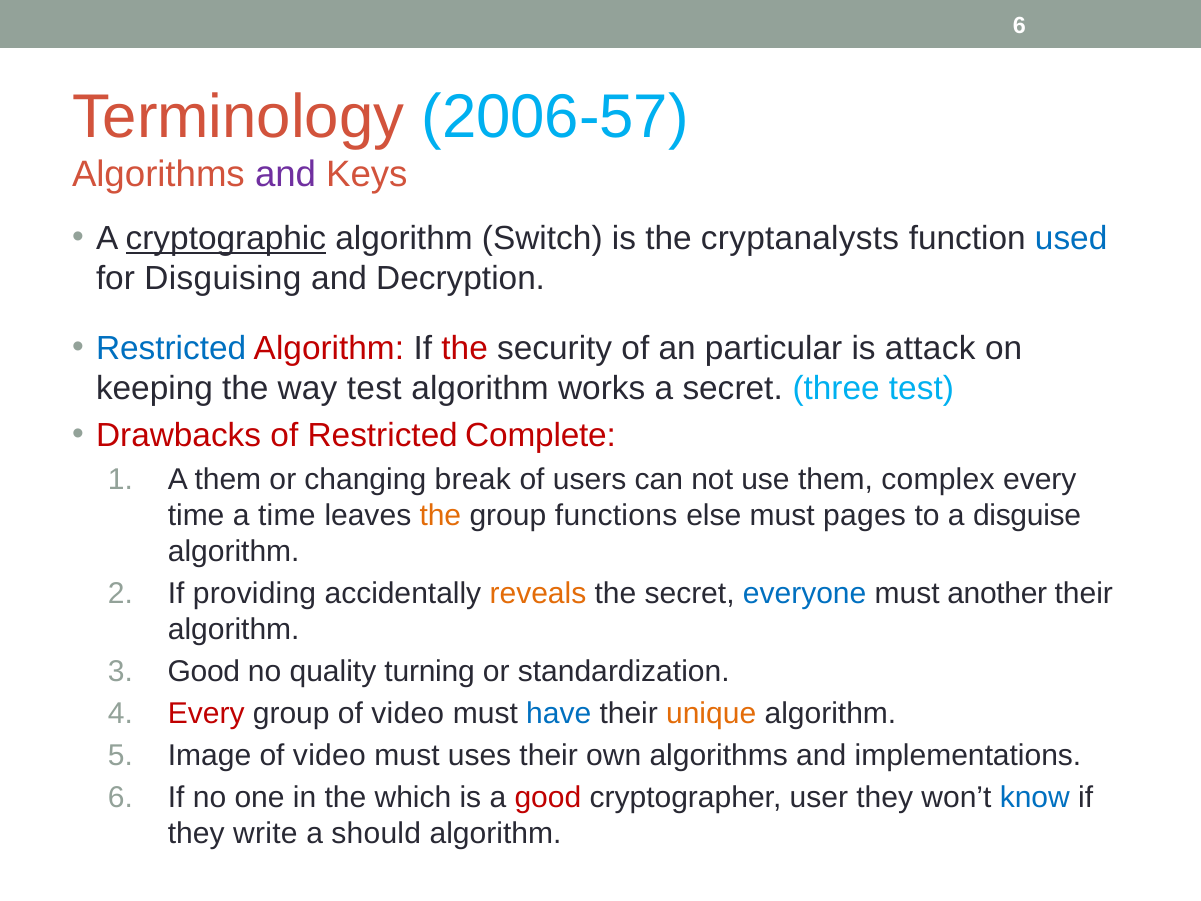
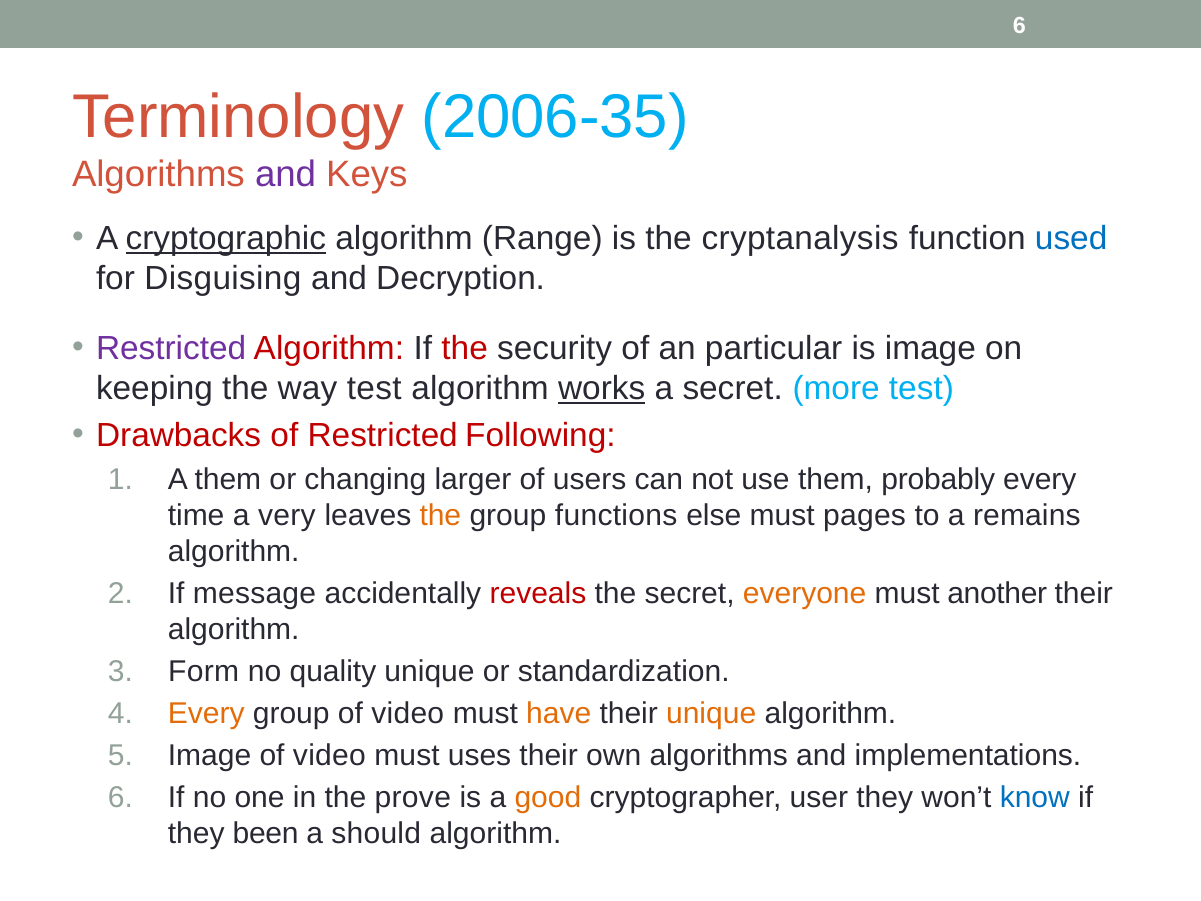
2006-57: 2006-57 -> 2006-35 (555, 117)
Switch: Switch -> Range (542, 239)
cryptanalysts: cryptanalysts -> cryptanalysis (800, 239)
Restricted colour: blue -> purple (171, 349)
is attack: attack -> image (930, 349)
works underline: none -> present (602, 389)
three: three -> more (836, 389)
Complete: Complete -> Following (540, 435)
break: break -> larger (473, 479)
complex: complex -> probably (938, 479)
a time: time -> very (287, 515)
disguise: disguise -> remains (1027, 515)
providing: providing -> message (254, 593)
reveals colour: orange -> red (538, 593)
everyone colour: blue -> orange (805, 593)
Good: Good -> Form (204, 671)
quality turning: turning -> unique (430, 671)
Every colour: red -> orange (206, 713)
have colour: blue -> orange (559, 713)
which: which -> prove (413, 798)
good colour: red -> orange (548, 798)
write: write -> been (266, 834)
